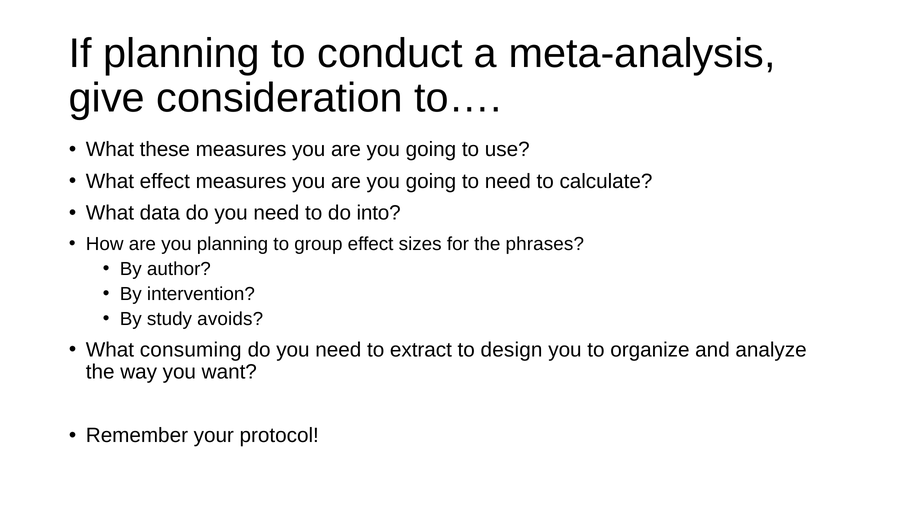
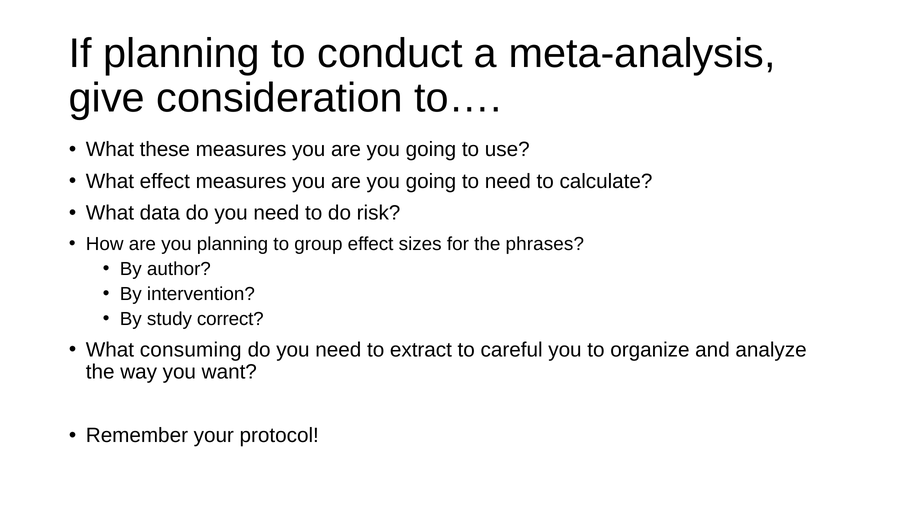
into: into -> risk (379, 213)
avoids: avoids -> correct (230, 319)
design: design -> careful (512, 350)
